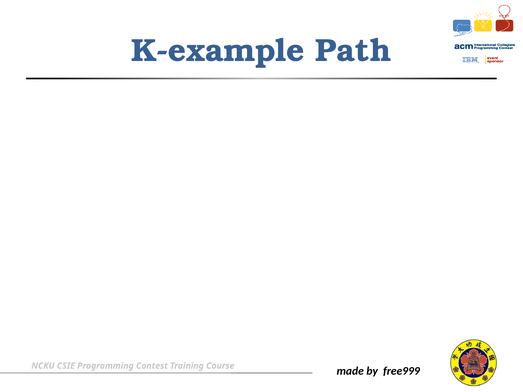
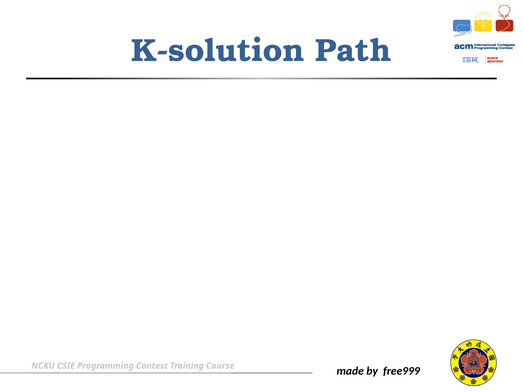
K-example: K-example -> K-solution (218, 51)
